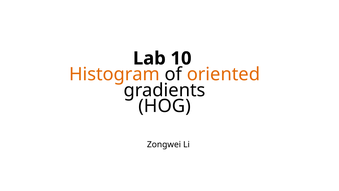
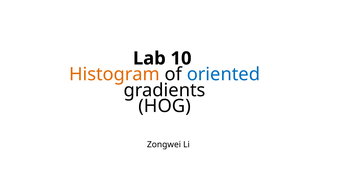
oriented colour: orange -> blue (223, 74)
